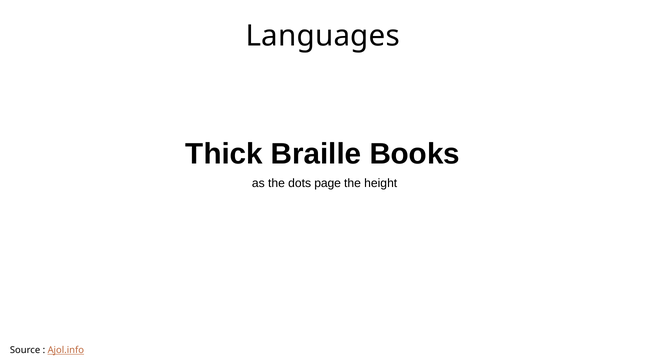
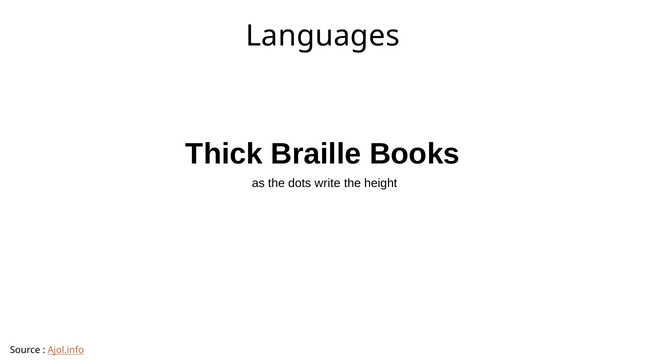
page: page -> write (328, 184)
